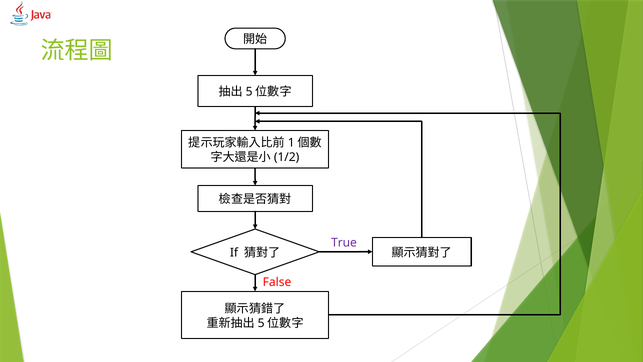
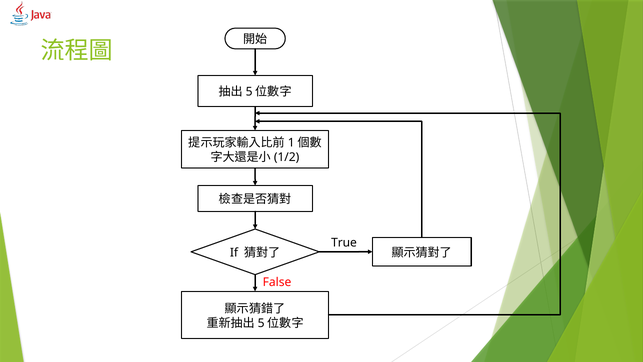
True colour: purple -> black (344, 243)
